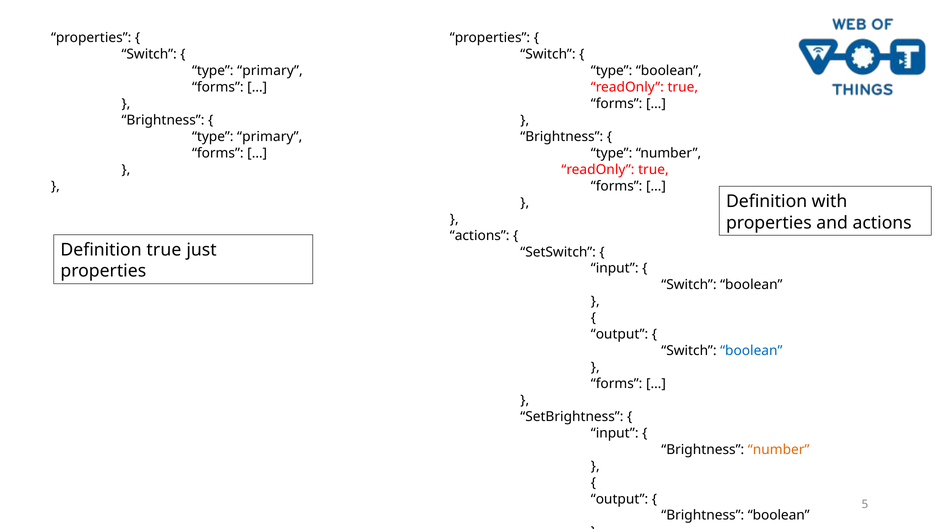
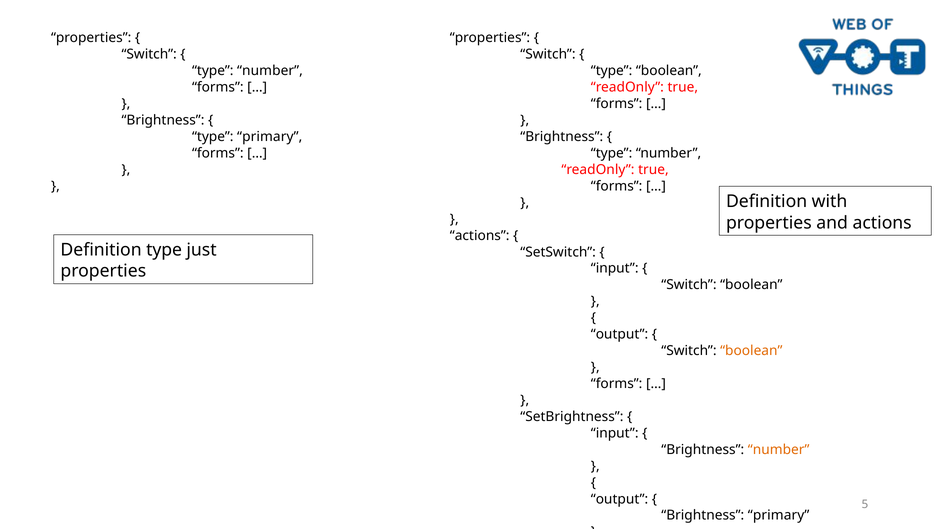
primary: primary -> number (270, 71)
Definition true: true -> type (164, 250)
boolean colour: blue -> orange (751, 351)
Brightness boolean: boolean -> primary (779, 515)
